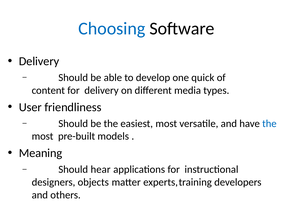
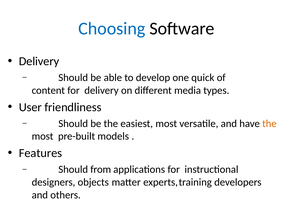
the colour: blue -> orange (269, 123)
Meaning: Meaning -> Features (41, 153)
hear: hear -> from (101, 169)
